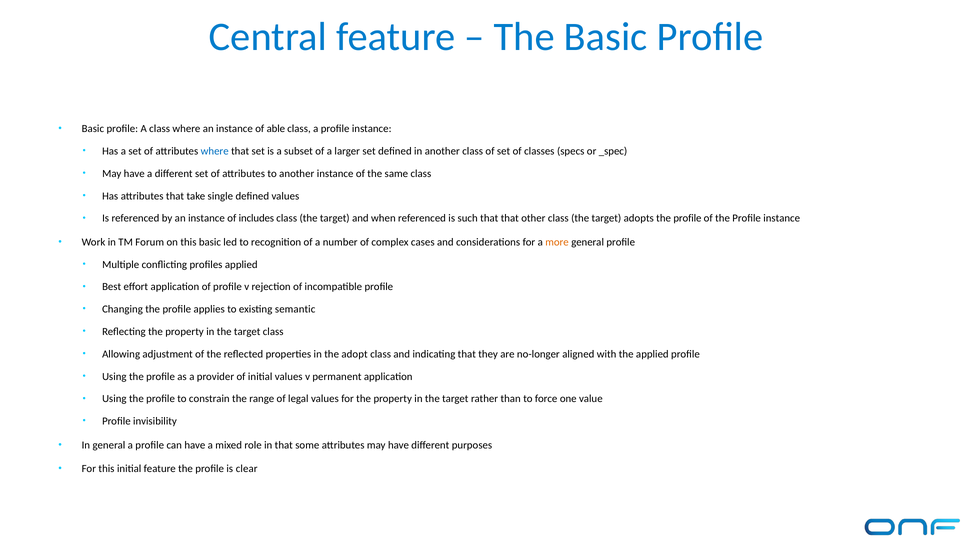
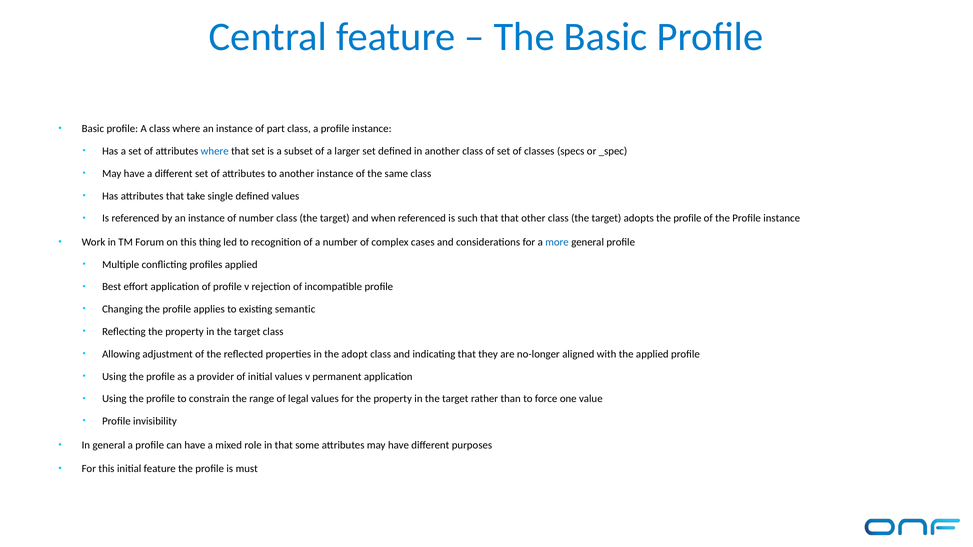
able: able -> part (276, 129)
of includes: includes -> number (256, 219)
this basic: basic -> thing (210, 242)
more colour: orange -> blue (557, 242)
clear: clear -> must (247, 469)
